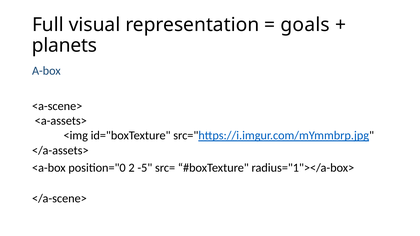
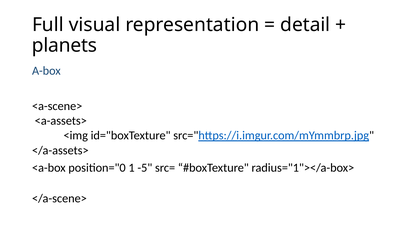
goals: goals -> detail (305, 25)
2: 2 -> 1 (132, 168)
